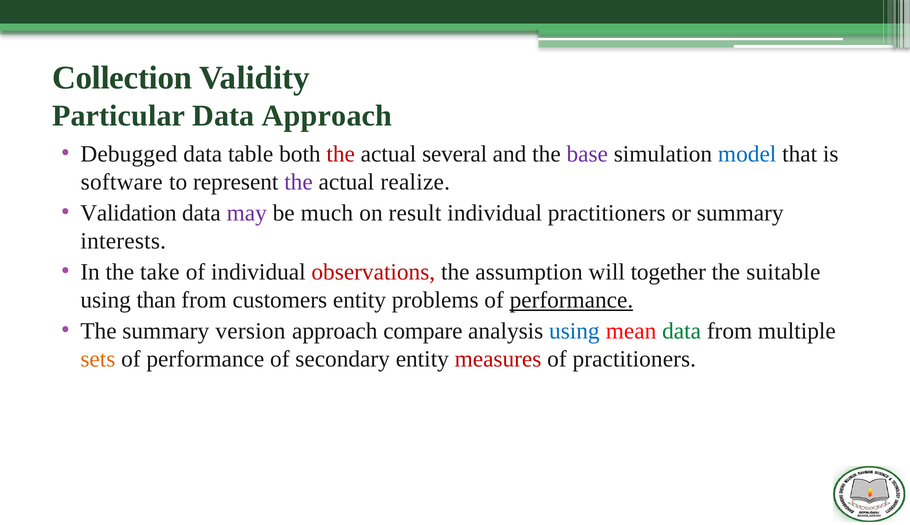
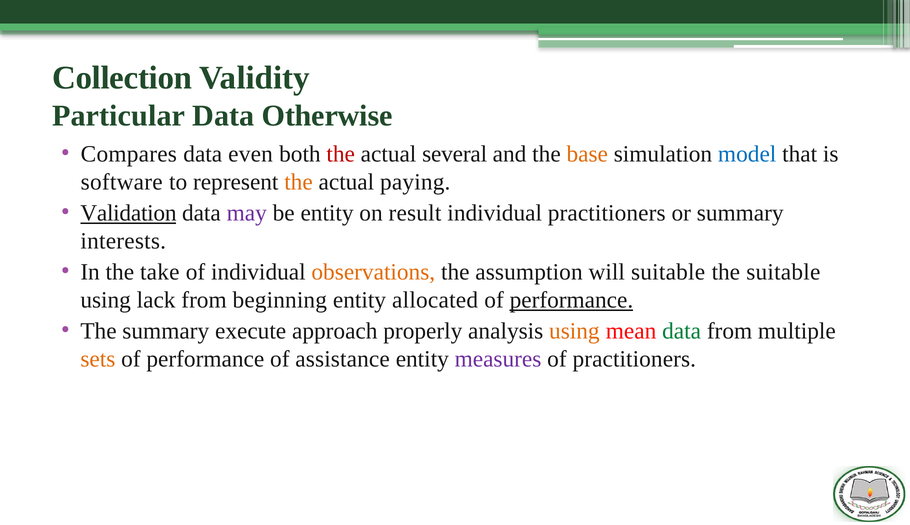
Data Approach: Approach -> Otherwise (327, 116)
Debugged: Debugged -> Compares (129, 154)
table: table -> even (251, 154)
base colour: purple -> orange (587, 154)
the colour: purple -> orange (299, 182)
realize: realize -> paying (415, 182)
Validation underline: none -> present (128, 213)
be much: much -> entity (327, 213)
observations colour: red -> orange (373, 272)
will together: together -> suitable (668, 272)
than: than -> lack (156, 300)
customers: customers -> beginning (280, 300)
problems: problems -> allocated (435, 300)
version: version -> execute (251, 331)
compare: compare -> properly (423, 331)
using colour: blue -> orange (574, 331)
secondary: secondary -> assistance (343, 359)
measures colour: red -> purple (498, 359)
